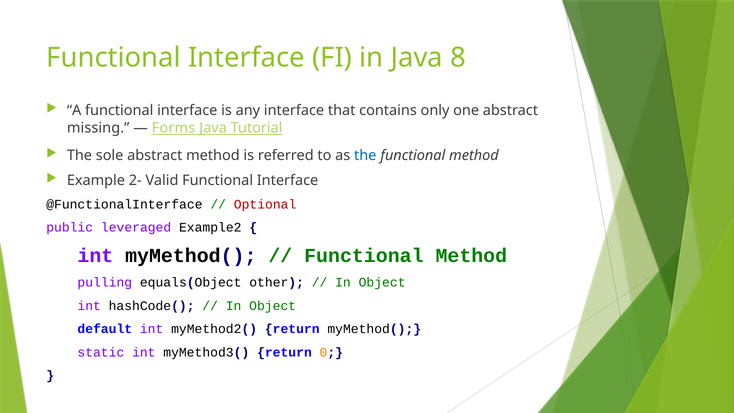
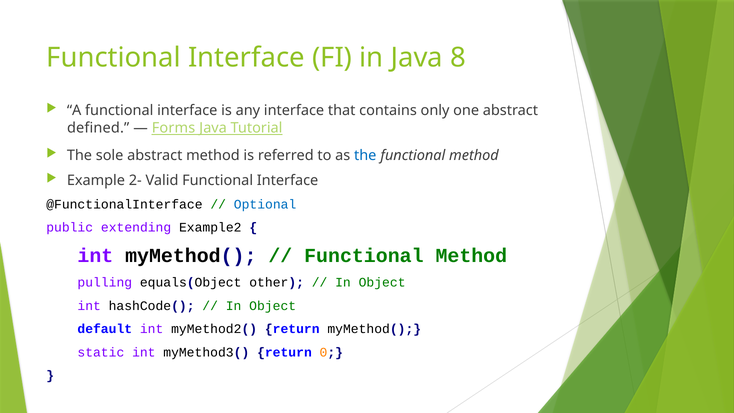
missing: missing -> defined (98, 128)
Optional colour: red -> blue (265, 204)
leveraged: leveraged -> extending (136, 228)
